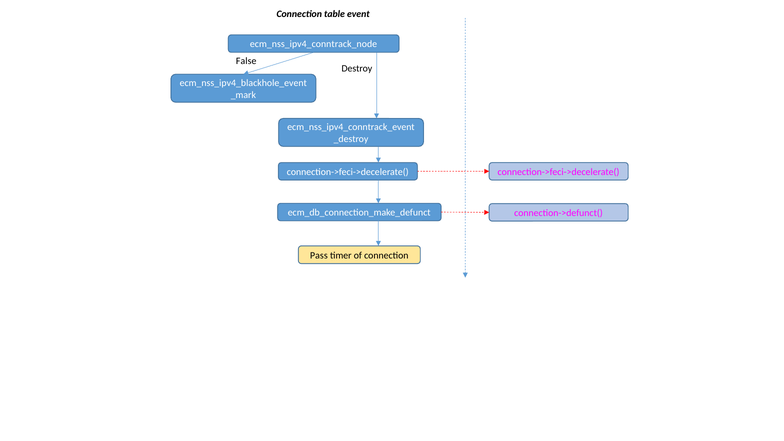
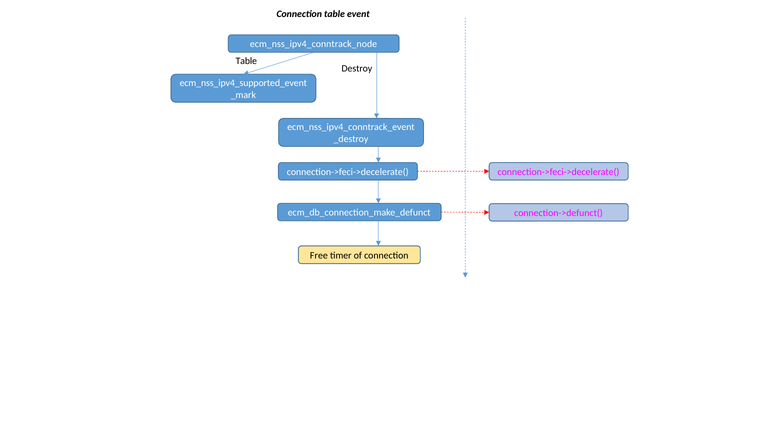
False: False -> Table (246, 61)
ecm_nss_ipv4_blackhole_event: ecm_nss_ipv4_blackhole_event -> ecm_nss_ipv4_supported_event (243, 83)
Pass: Pass -> Free (319, 255)
